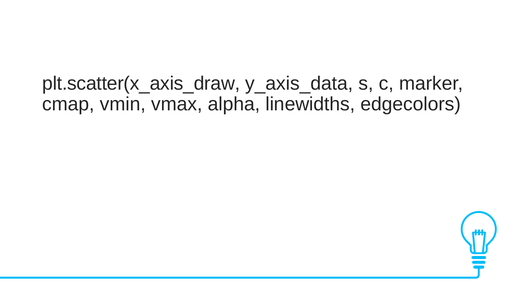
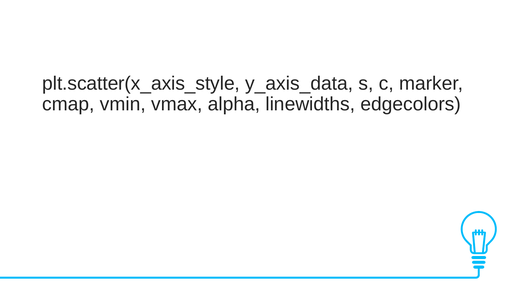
plt.scatter(x_axis_draw: plt.scatter(x_axis_draw -> plt.scatter(x_axis_style (141, 83)
